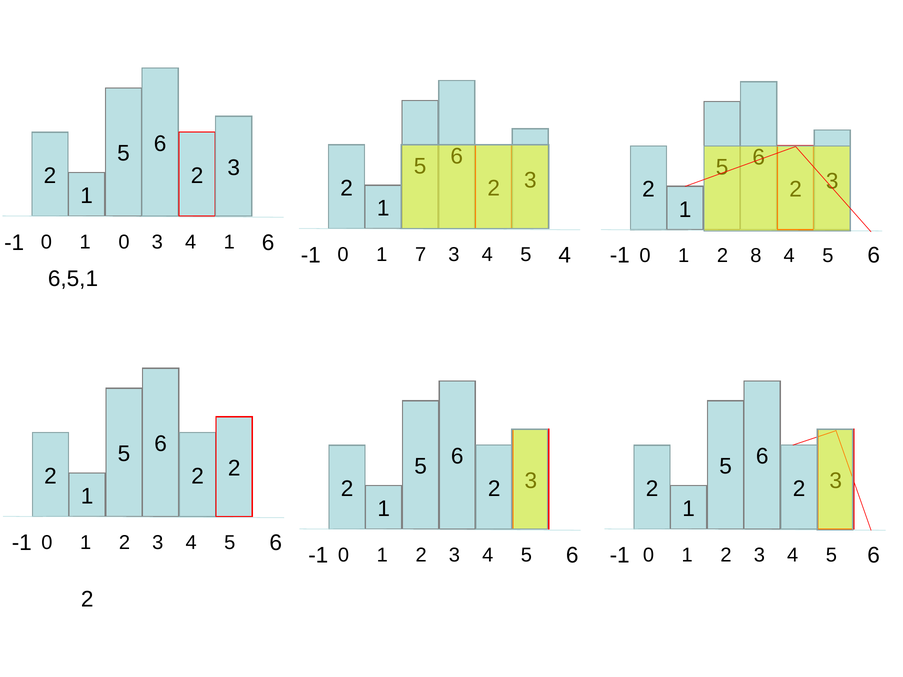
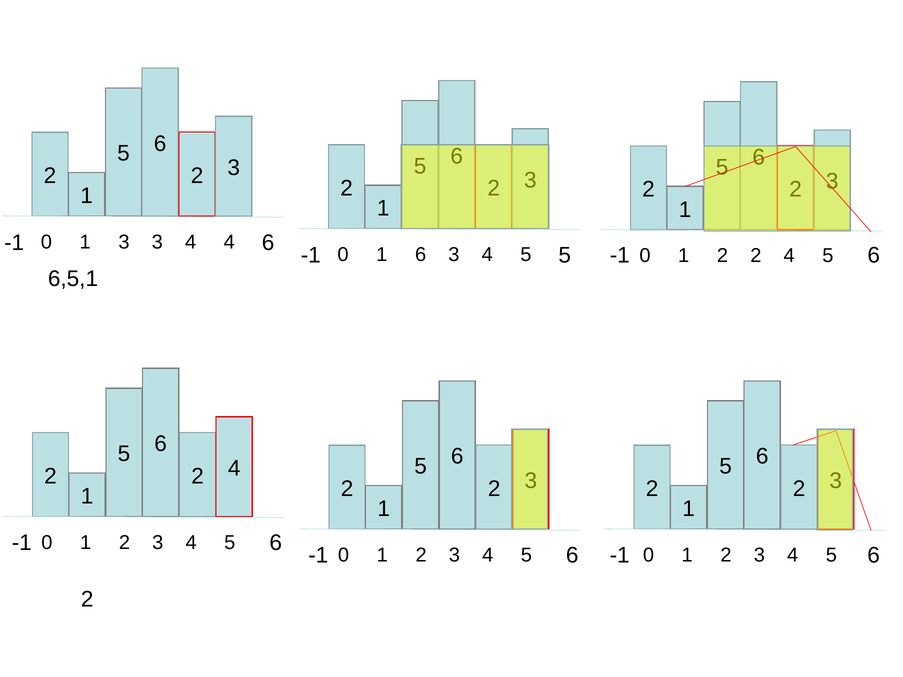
1 0: 0 -> 3 (124, 242)
4 1: 1 -> 4 (229, 242)
-1 4: 4 -> 5 (565, 255)
1 7: 7 -> 6 (421, 255)
2 8: 8 -> 2 (756, 256)
2: 2 -> 4 (234, 468)
